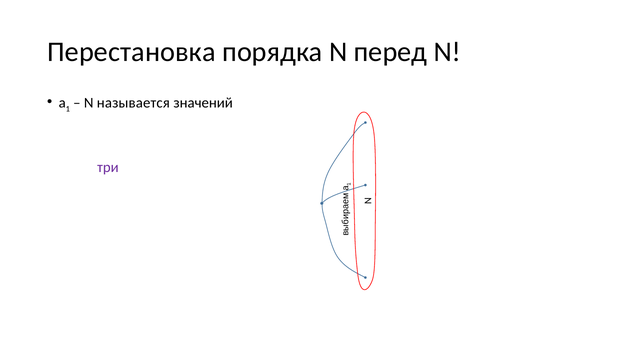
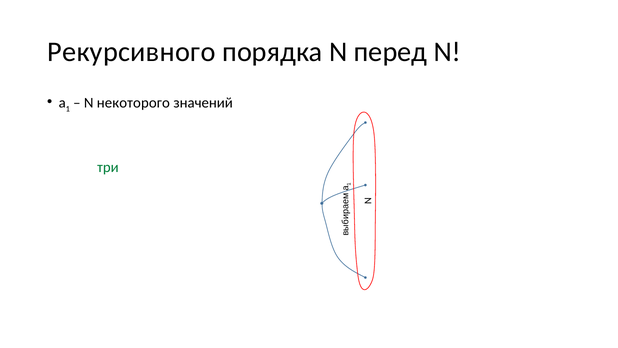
Перестановка: Перестановка -> Рекурсивного (131, 52)
называется: называется -> некоторого (133, 103)
три colour: purple -> green (108, 167)
